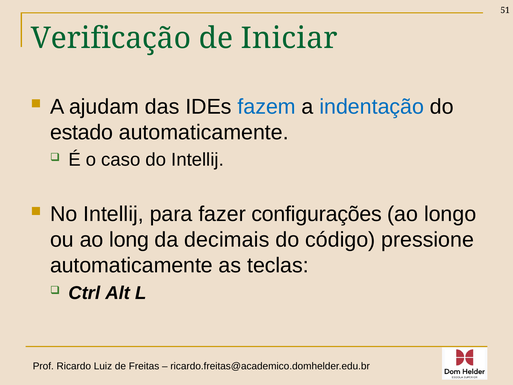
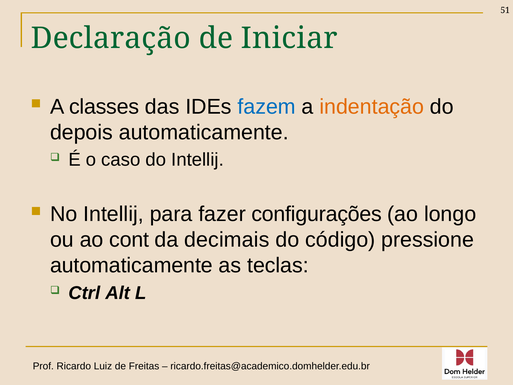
Verificação: Verificação -> Declaração (111, 38)
ajudam: ajudam -> classes (104, 107)
indentação colour: blue -> orange (372, 107)
estado: estado -> depois (81, 132)
long: long -> cont (129, 240)
